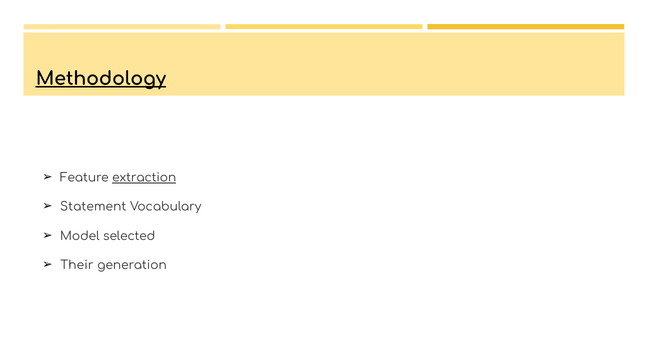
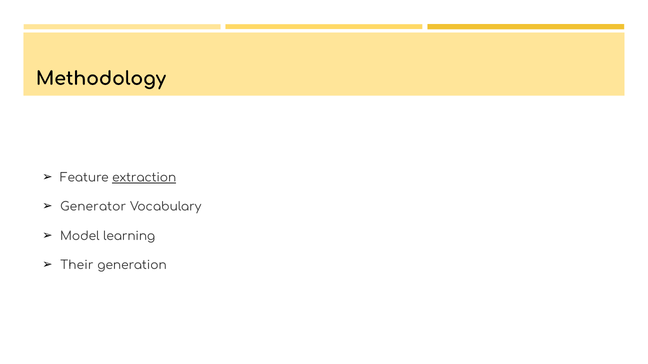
Methodology underline: present -> none (101, 79)
Statement: Statement -> Generator (93, 207)
selected: selected -> learning (129, 236)
